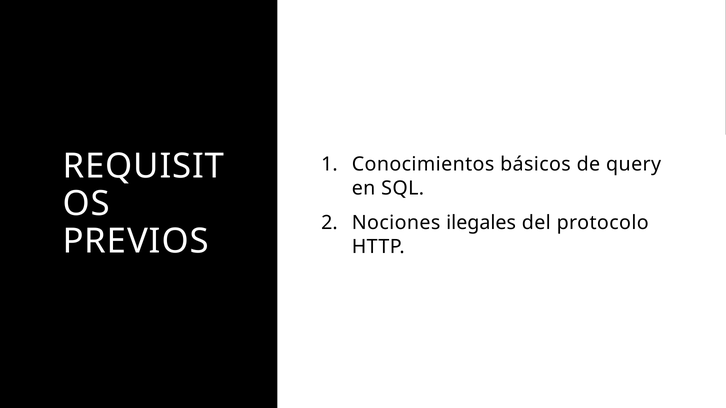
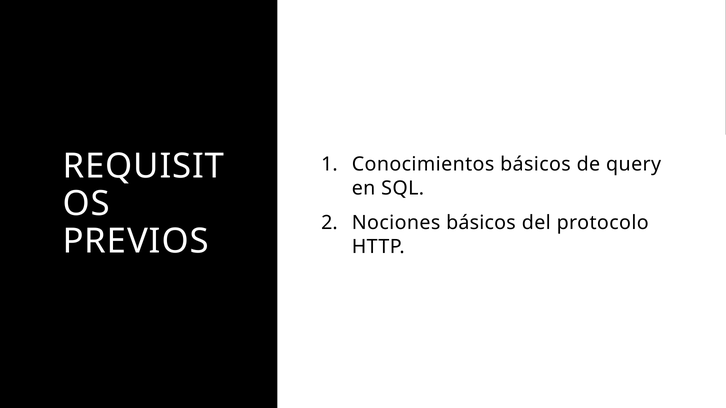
Nociones ilegales: ilegales -> básicos (481, 223)
